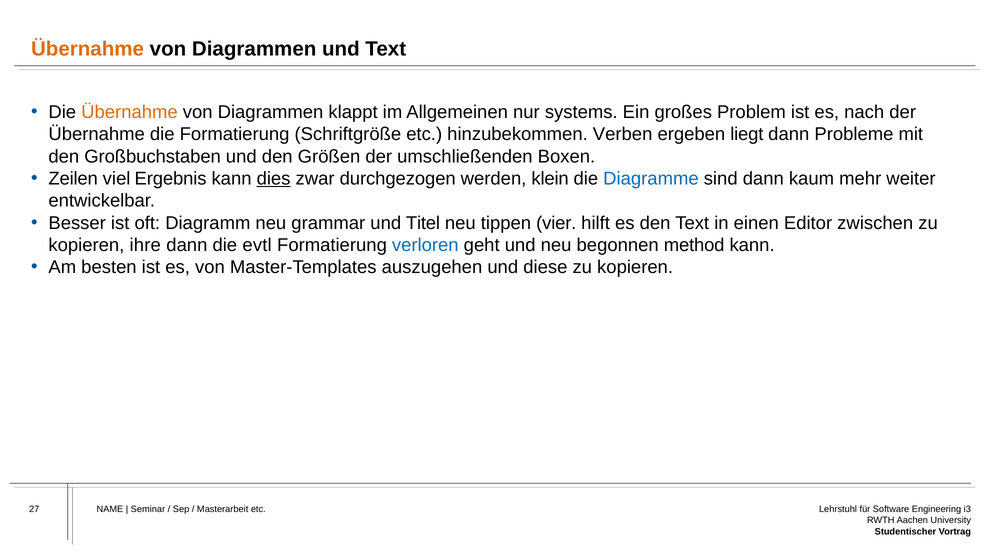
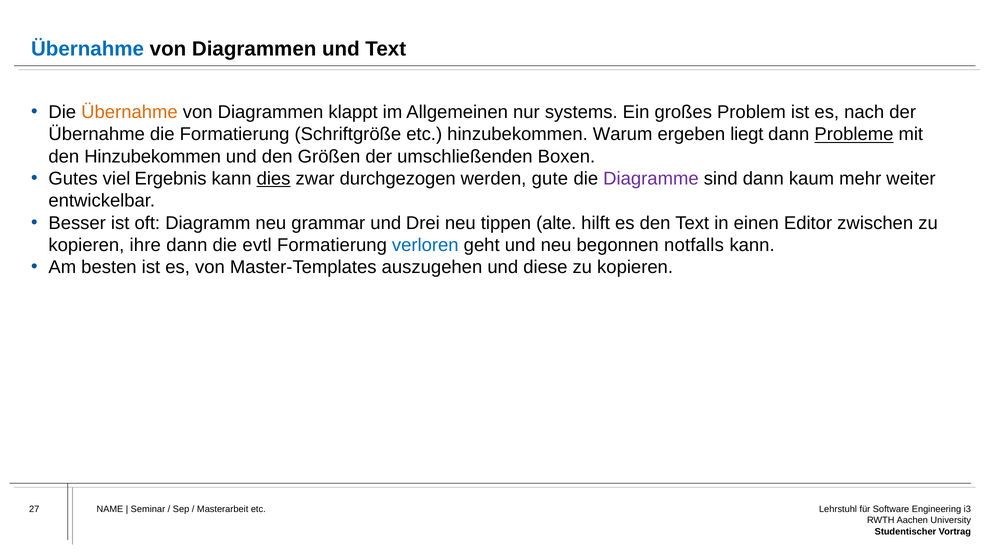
Übernahme colour: orange -> blue (87, 49)
Verben: Verben -> Warum (623, 134)
Probleme underline: none -> present (854, 134)
den Großbuchstaben: Großbuchstaben -> Hinzubekommen (153, 157)
Zeilen: Zeilen -> Gutes (73, 179)
klein: klein -> gute (550, 179)
Diagramme colour: blue -> purple (651, 179)
Titel: Titel -> Drei (423, 223)
vier: vier -> alte (556, 223)
method: method -> notfalls (694, 245)
